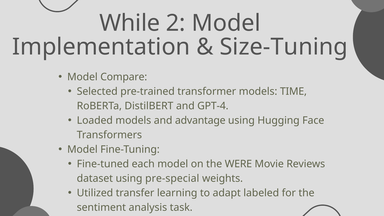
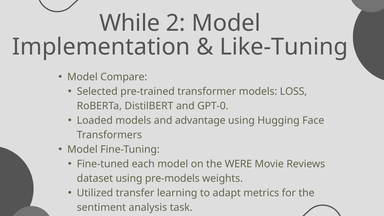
Size-Tuning: Size-Tuning -> Like-Tuning (284, 47)
TIME: TIME -> LOSS (293, 91)
GPT-4: GPT-4 -> GPT-0 (213, 106)
pre-special: pre-special -> pre-models (172, 178)
labeled: labeled -> metrics (261, 193)
